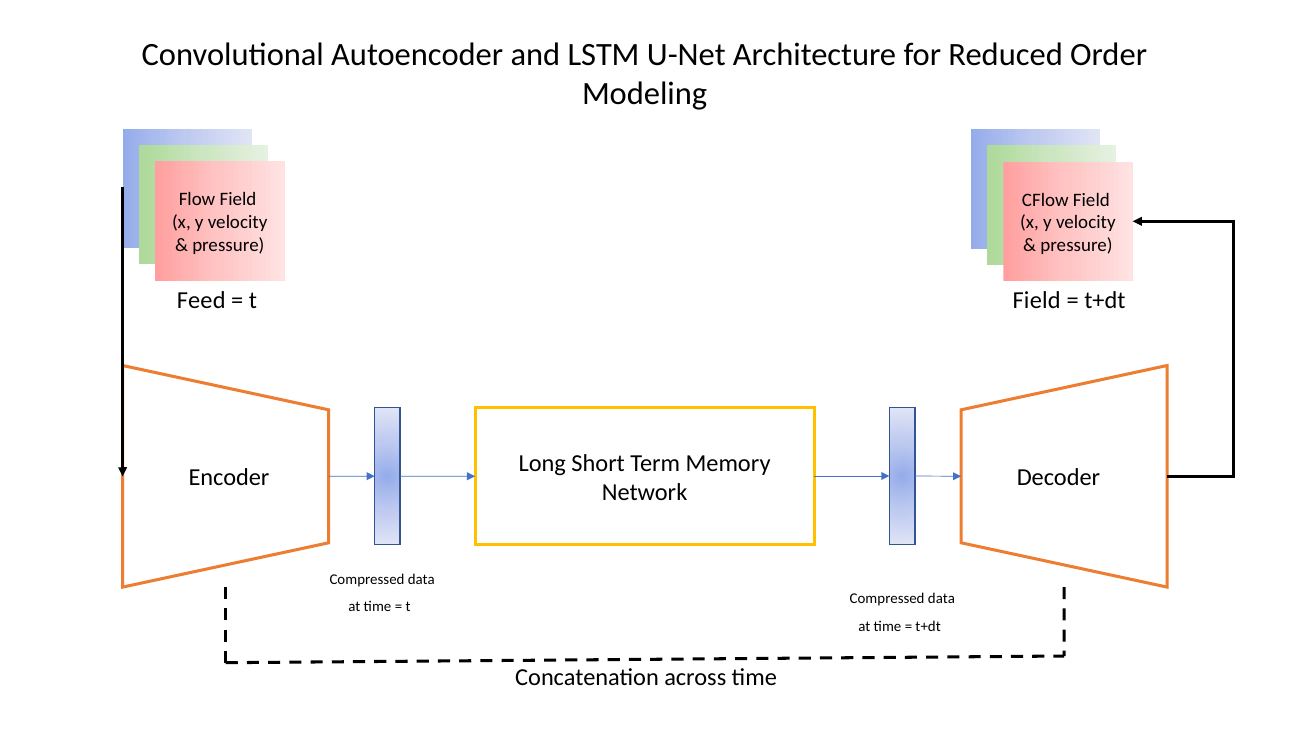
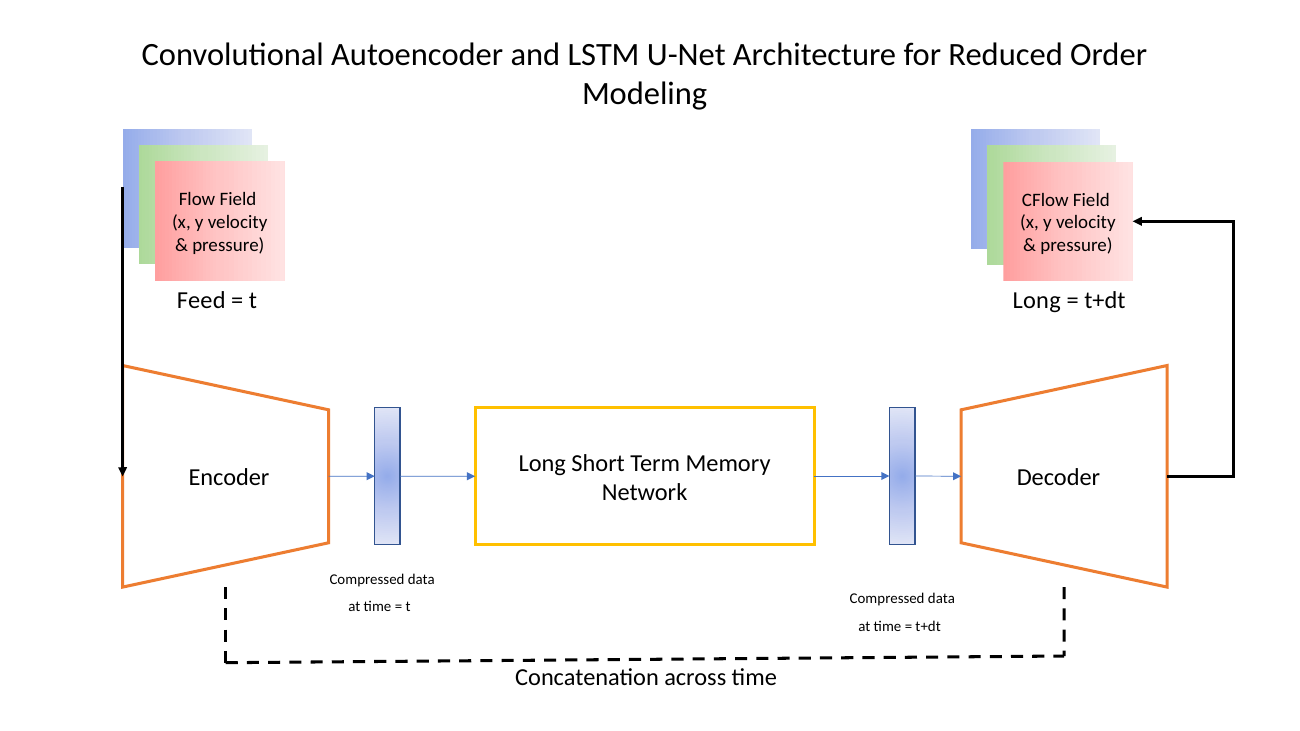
Field: Field -> Long (1037, 301)
